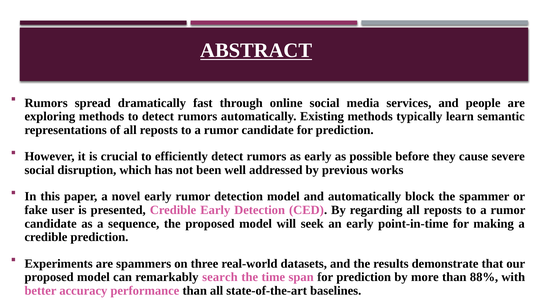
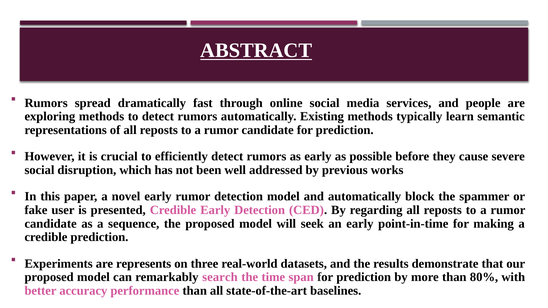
spammers: spammers -> represents (144, 264)
88%: 88% -> 80% (484, 277)
